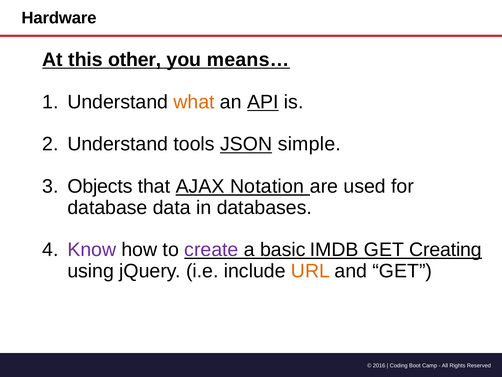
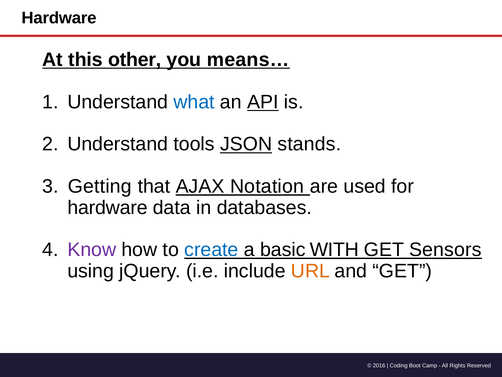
what colour: orange -> blue (194, 102)
simple: simple -> stands (309, 144)
Objects: Objects -> Getting (100, 186)
database: database -> hardware (107, 207)
create colour: purple -> blue (211, 249)
IMDB: IMDB -> WITH (334, 249)
Creating: Creating -> Sensors (445, 249)
